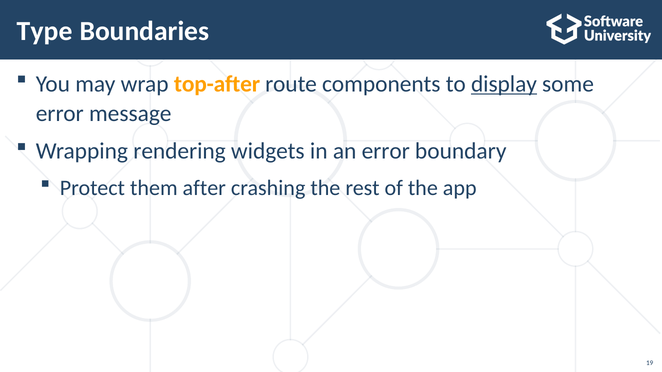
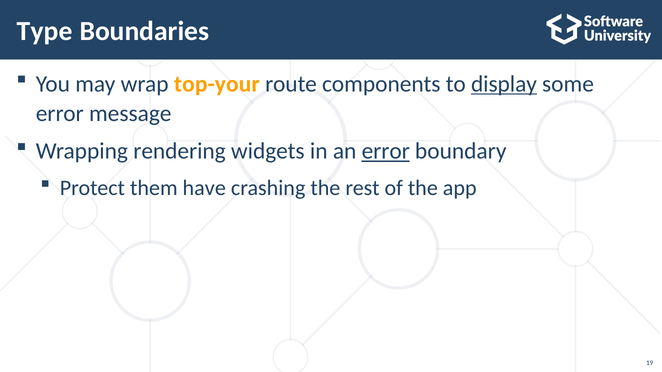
top-after: top-after -> top-your (217, 84)
error underline: none -> present (386, 151)
after: after -> have (204, 188)
